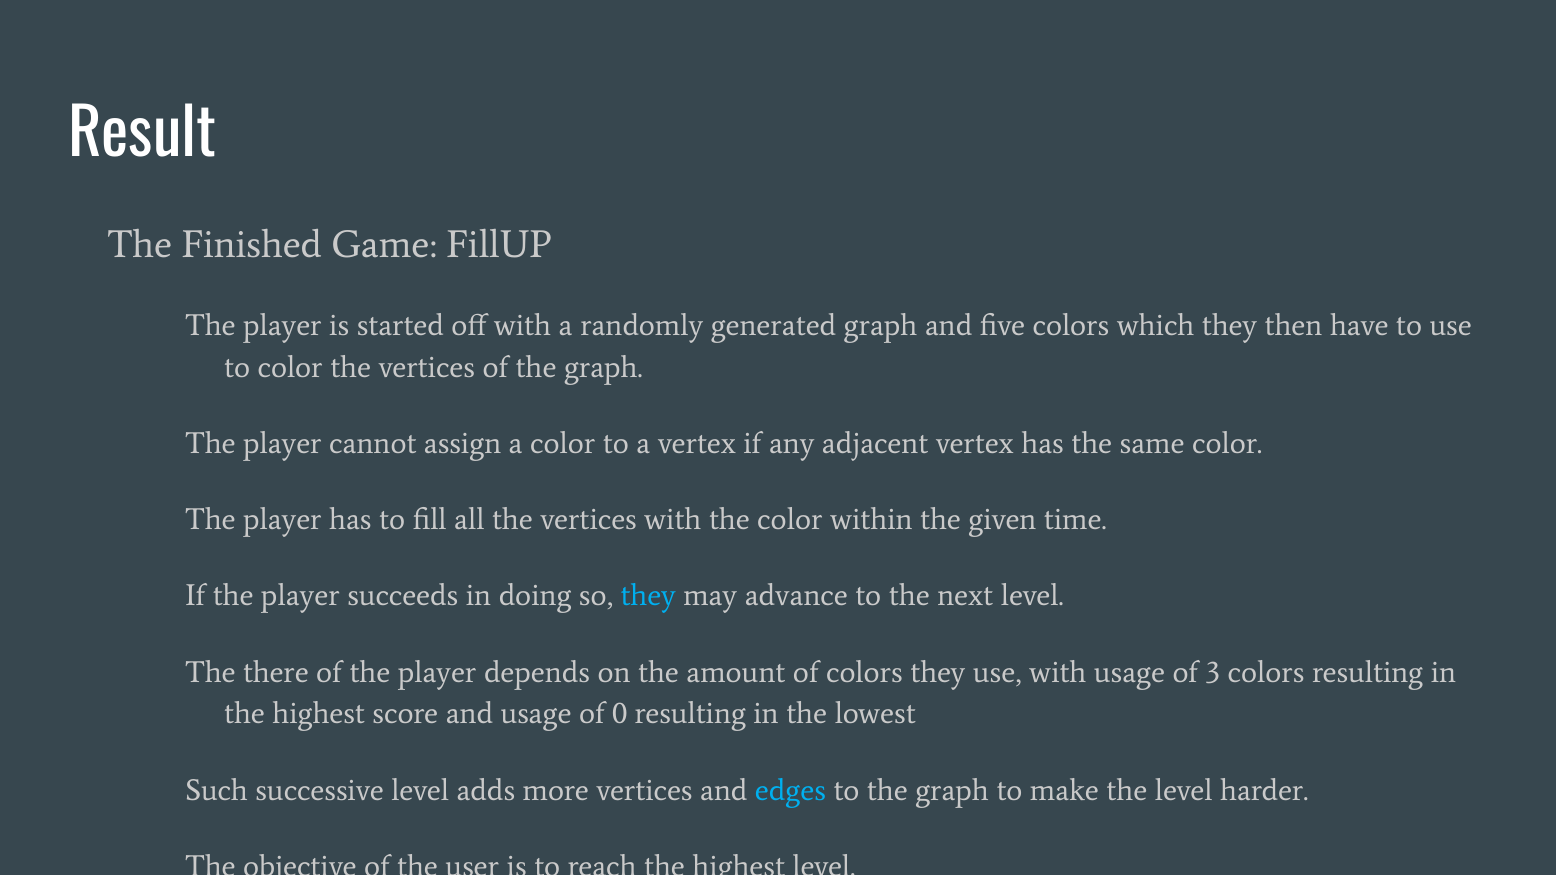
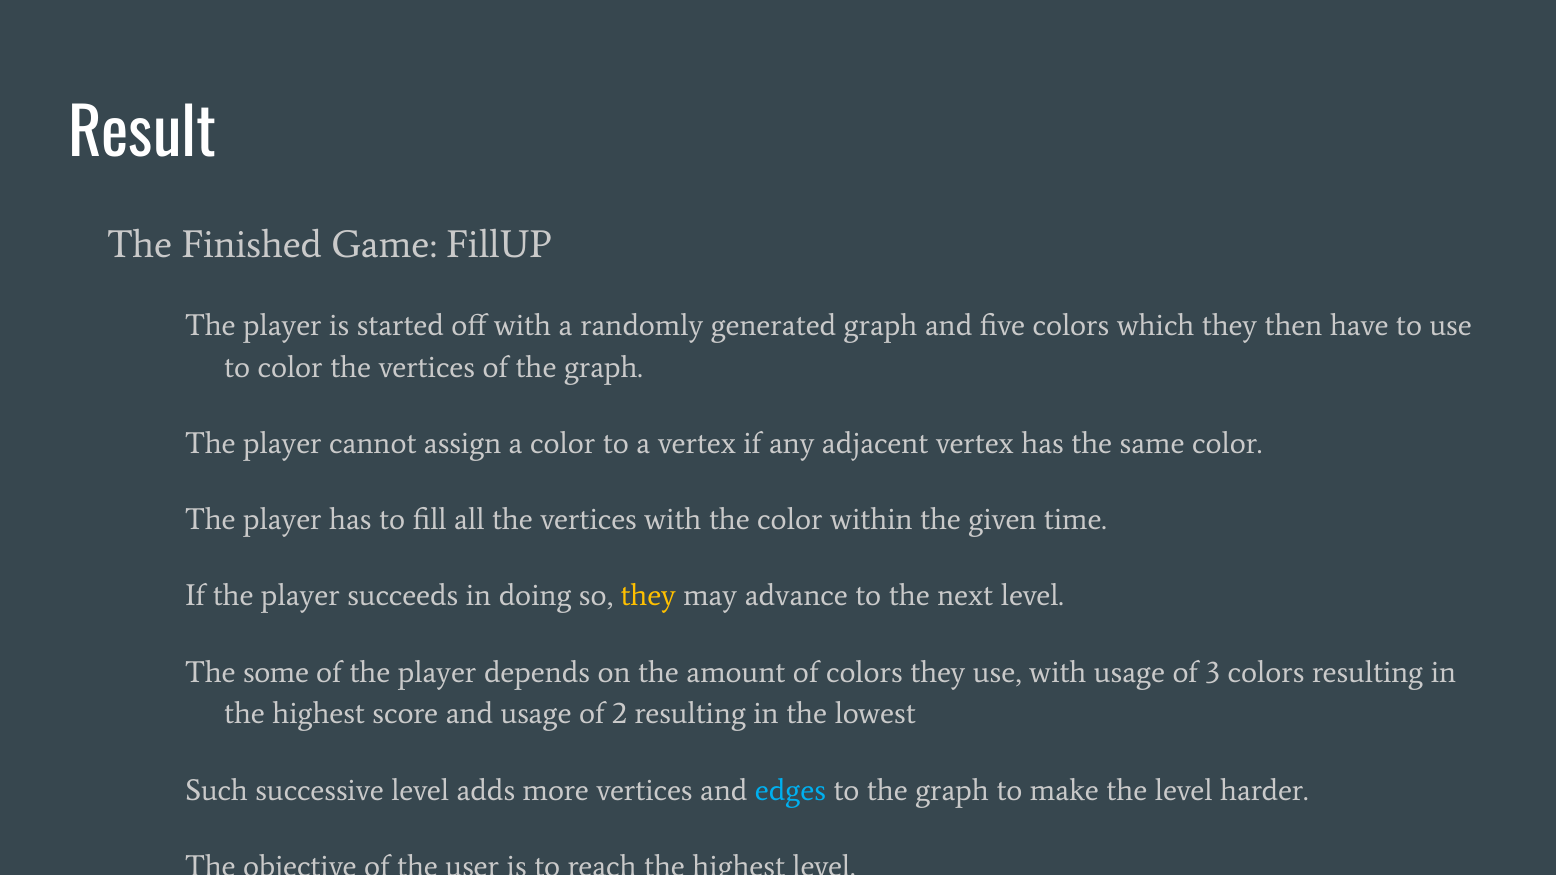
they colour: light blue -> yellow (648, 596)
there: there -> some (276, 672)
0: 0 -> 2 (620, 714)
